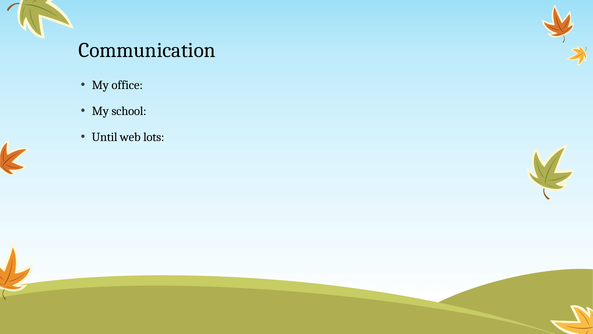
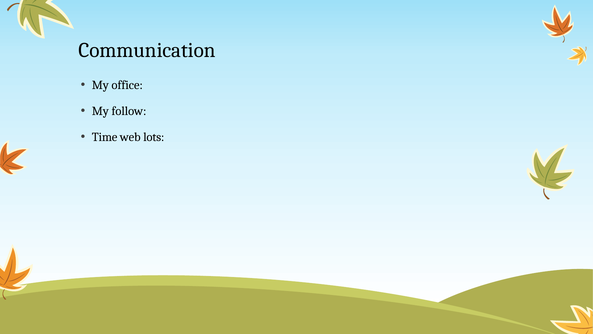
school: school -> follow (129, 111)
Until: Until -> Time (105, 137)
